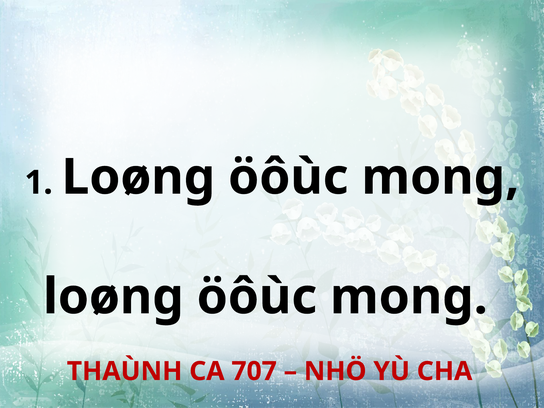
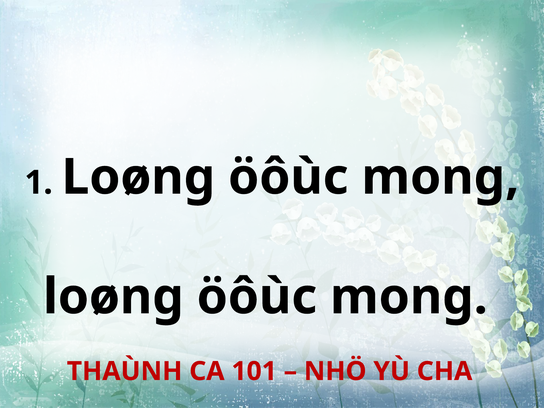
707: 707 -> 101 (254, 371)
